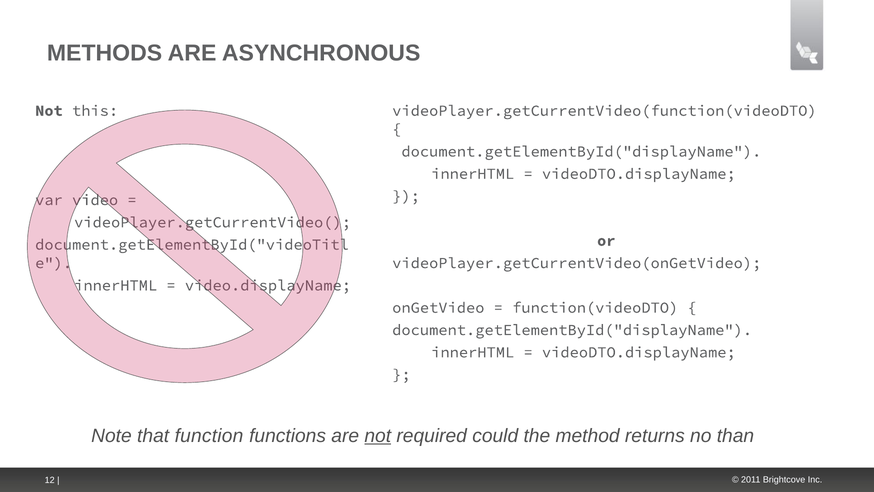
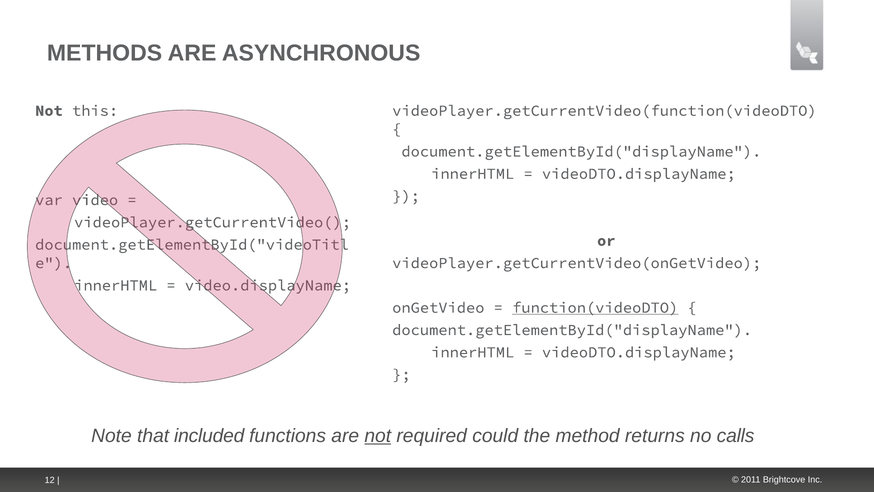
function(videoDTO underline: none -> present (595, 307)
function: function -> included (209, 435)
than: than -> calls (736, 435)
